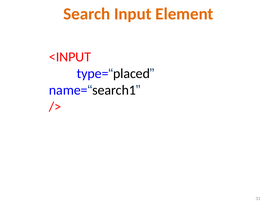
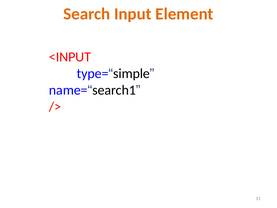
placed: placed -> simple (132, 73)
